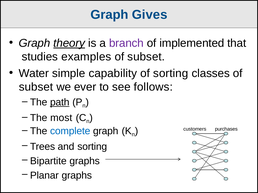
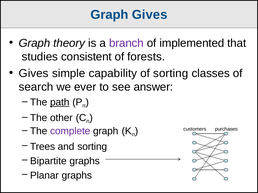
theory underline: present -> none (69, 43)
examples: examples -> consistent (86, 57)
subset: subset -> forests (146, 57)
Water: Water -> Gives (34, 73)
subset: subset -> search (36, 87)
follows: follows -> answer (153, 87)
most: most -> other (61, 118)
complete colour: blue -> purple (70, 131)
